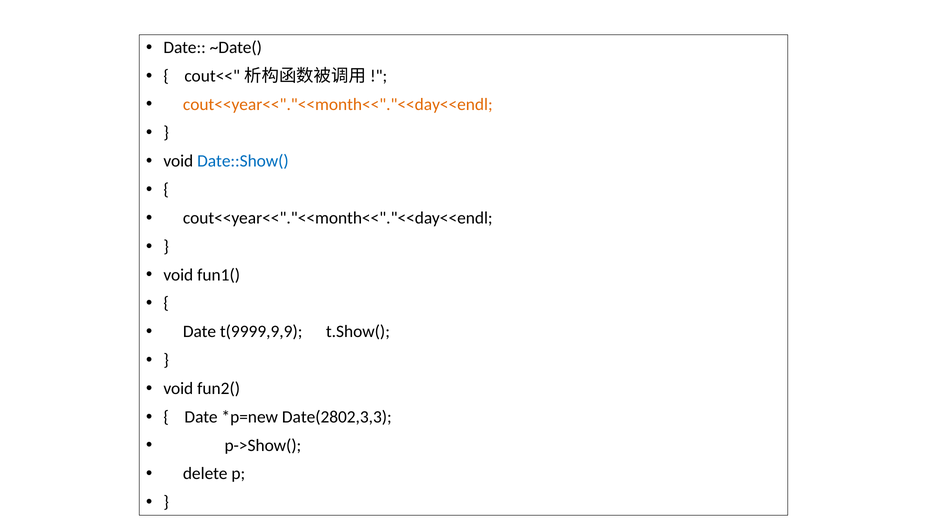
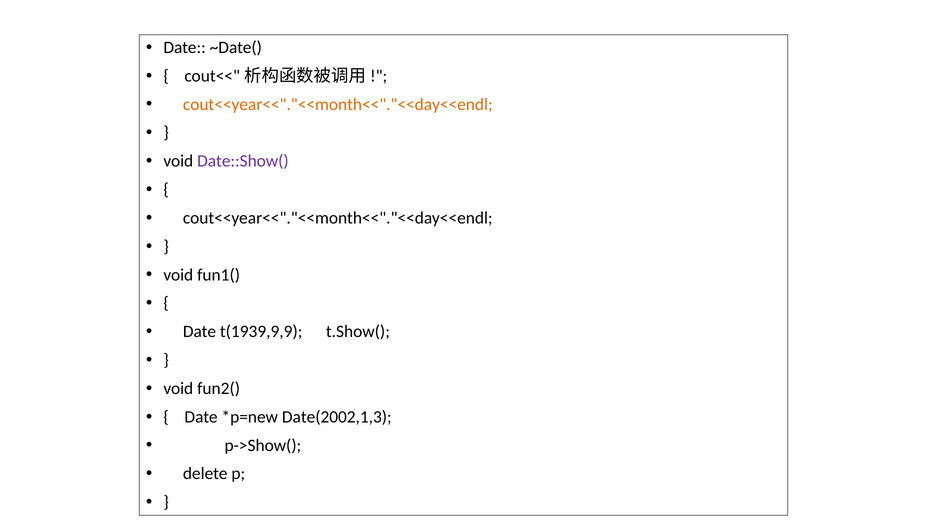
Date::Show( colour: blue -> purple (243, 161)
t(9999,9,9: t(9999,9,9 -> t(1939,9,9 (261, 332)
Date(2802,3,3: Date(2802,3,3 -> Date(2002,1,3 (337, 417)
